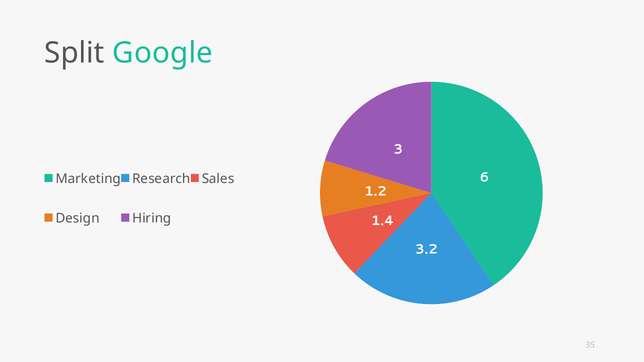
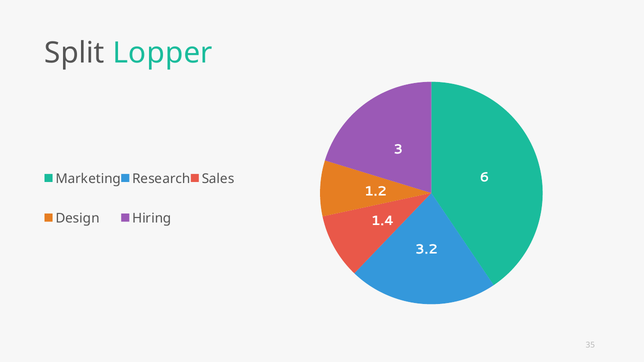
Google: Google -> Lopper (163, 53)
